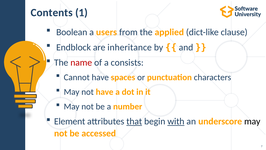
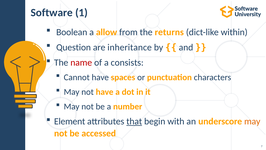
Contents: Contents -> Software (52, 13)
users: users -> allow (107, 32)
applied: applied -> returns (169, 32)
clause: clause -> within (234, 32)
Endblock: Endblock -> Question (74, 47)
with underline: present -> none (176, 121)
may colour: black -> orange (252, 121)
